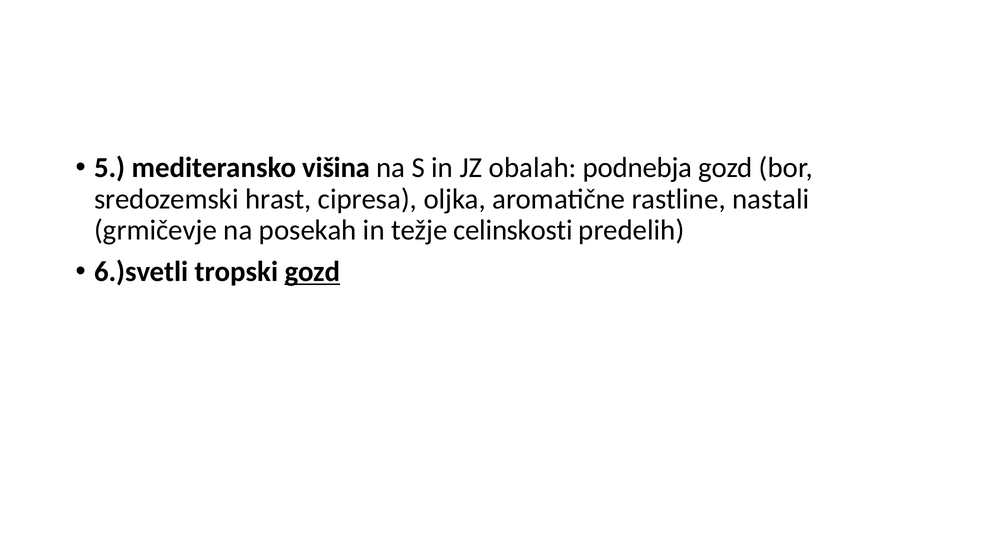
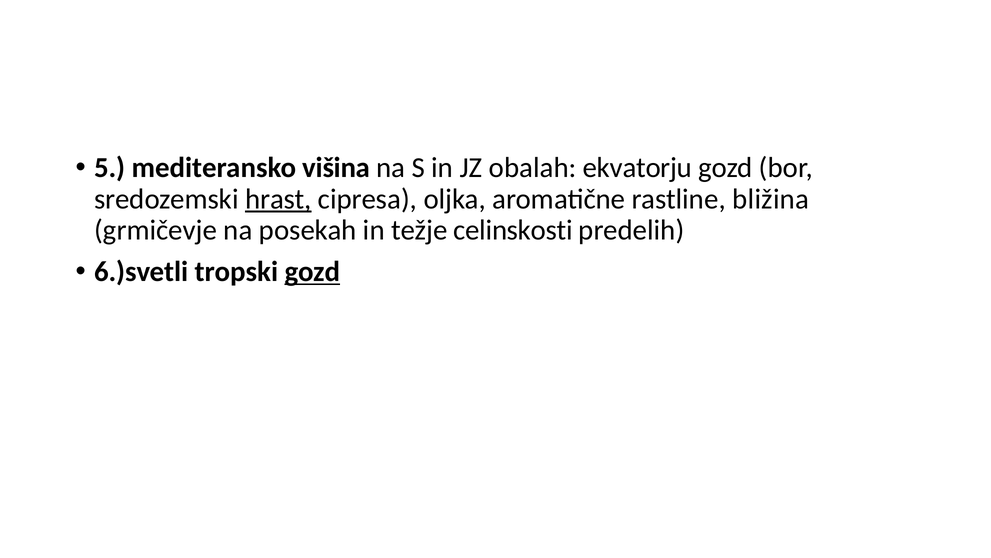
podnebja: podnebja -> ekvatorju (637, 168)
hrast underline: none -> present (278, 199)
nastali: nastali -> bližina (771, 199)
